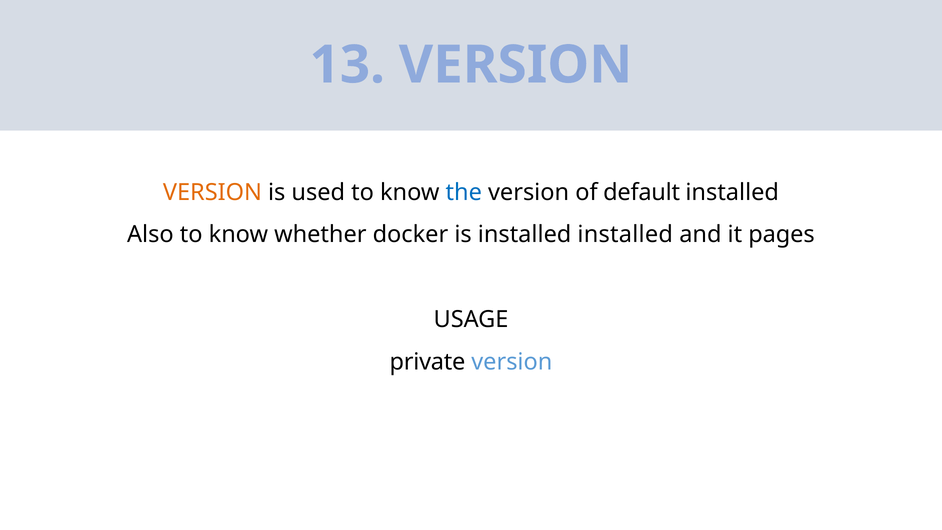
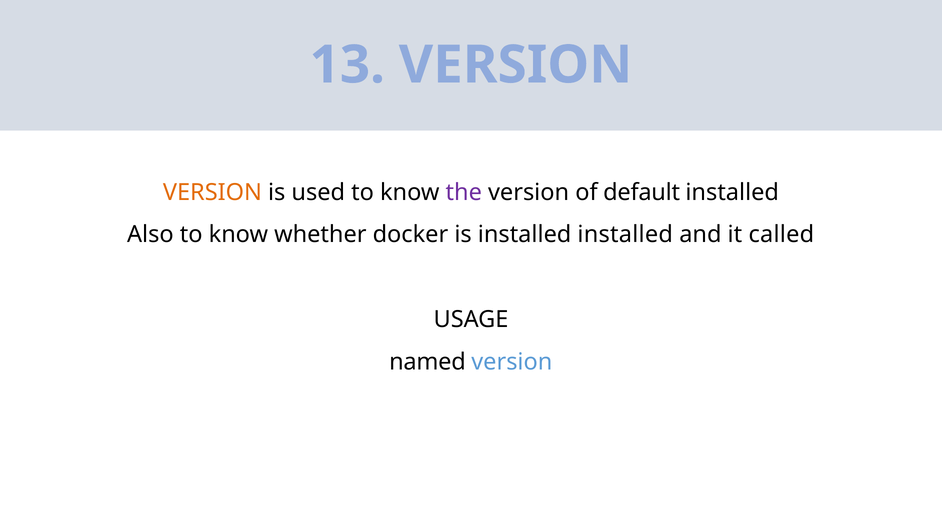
the colour: blue -> purple (464, 192)
pages: pages -> called (781, 235)
private: private -> named (427, 362)
